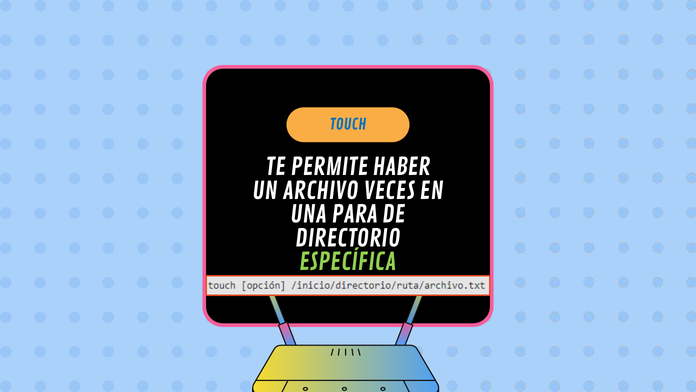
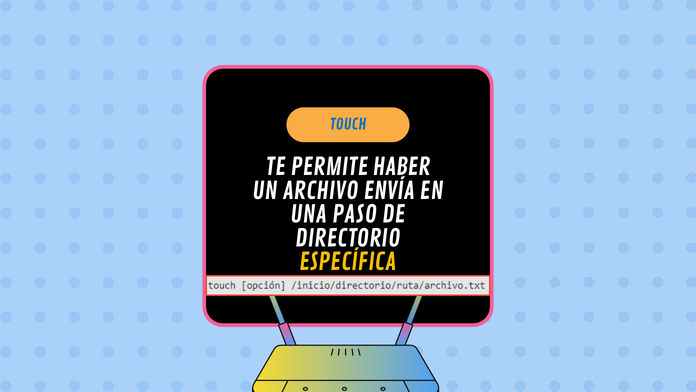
VECES: VECES -> ENVÍA (389, 191)
PARA: PARA -> PASO (355, 215)
ESPECÍFICA colour: light green -> yellow (348, 262)
